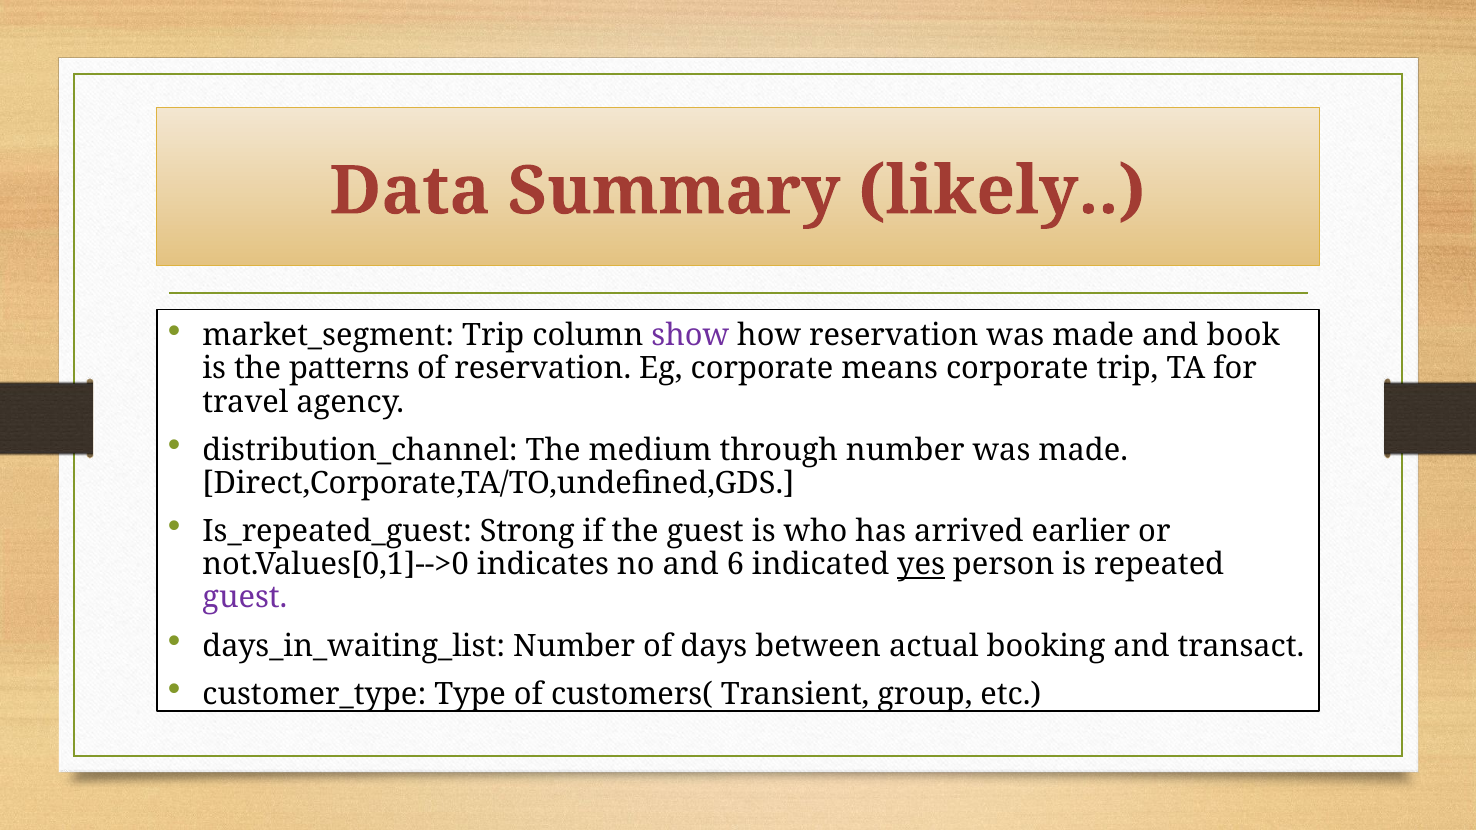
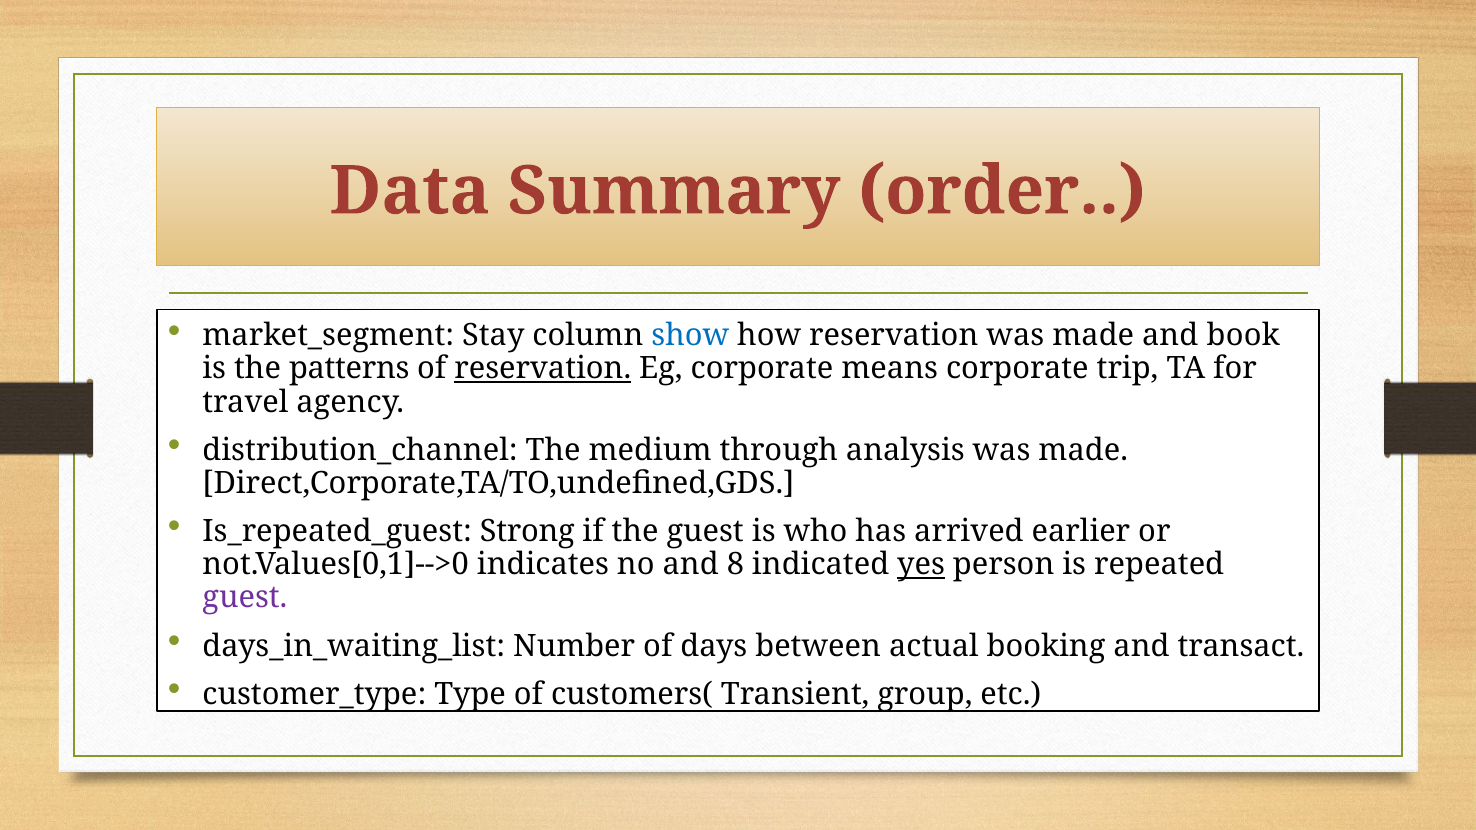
likely: likely -> order (1002, 191)
market_segment Trip: Trip -> Stay (493, 336)
show colour: purple -> blue (690, 336)
reservation underline: none -> present (543, 369)
through number: number -> analysis (905, 450)
6: 6 -> 8 (735, 565)
